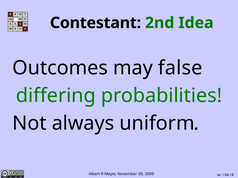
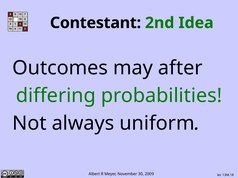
false: false -> after (180, 68)
